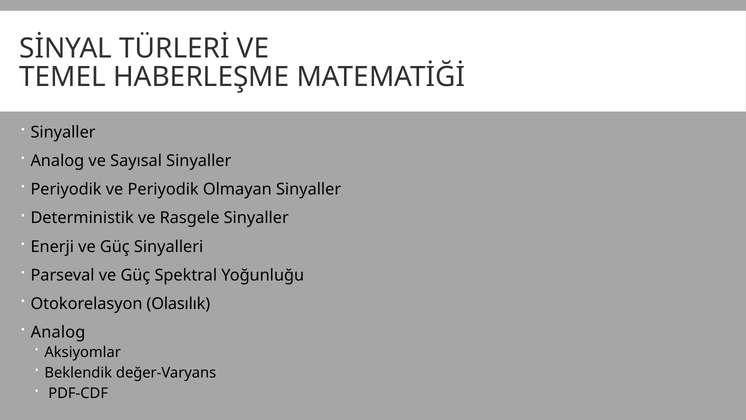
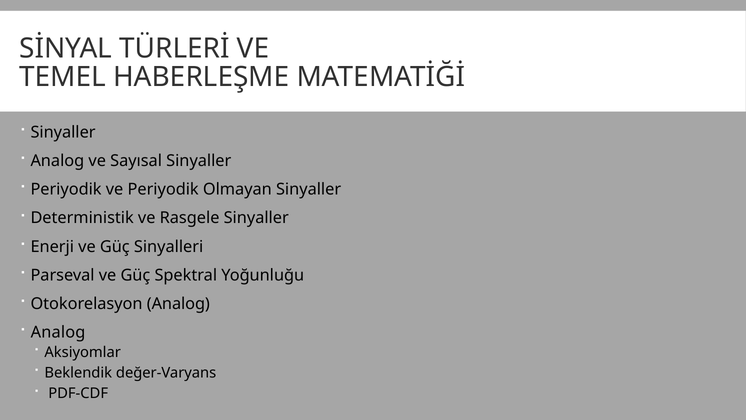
Otokorelasyon Olasılık: Olasılık -> Analog (178, 303)
